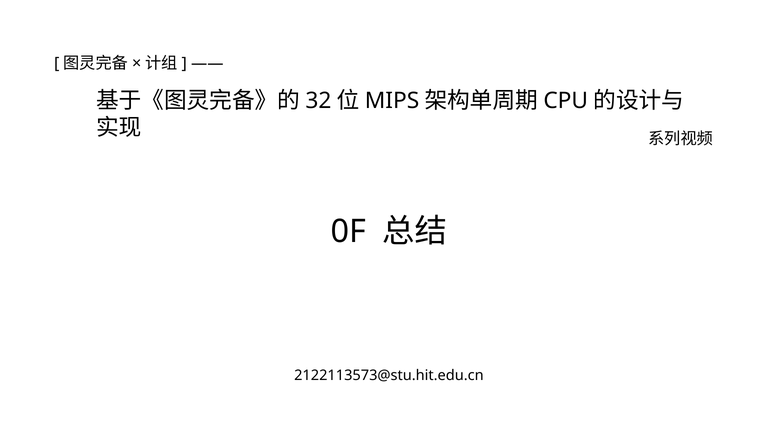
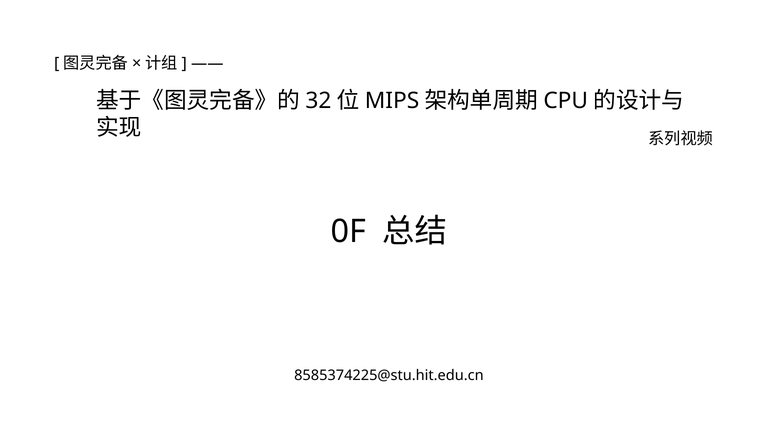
2122113573@stu.hit.edu.cn: 2122113573@stu.hit.edu.cn -> 8585374225@stu.hit.edu.cn (389, 375)
